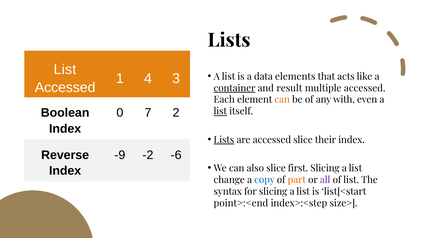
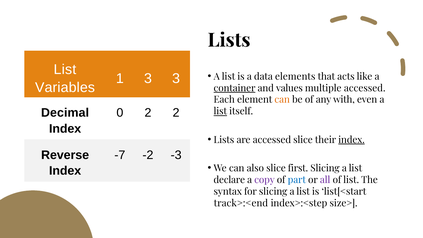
1 4: 4 -> 3 (148, 79)
Accessed: Accessed -> Variables (65, 88)
result: result -> values (289, 88)
Boolean: Boolean -> Decimal (65, 113)
0 7: 7 -> 2 (148, 113)
Lists underline: present -> none (224, 140)
index underline: none -> present (352, 140)
-9: -9 -> -7 (120, 155)
-6: -6 -> -3 (176, 155)
change: change -> declare (229, 180)
copy colour: blue -> purple (265, 180)
part colour: orange -> blue (297, 180)
point>:<end: point>:<end -> track>:<end (241, 203)
